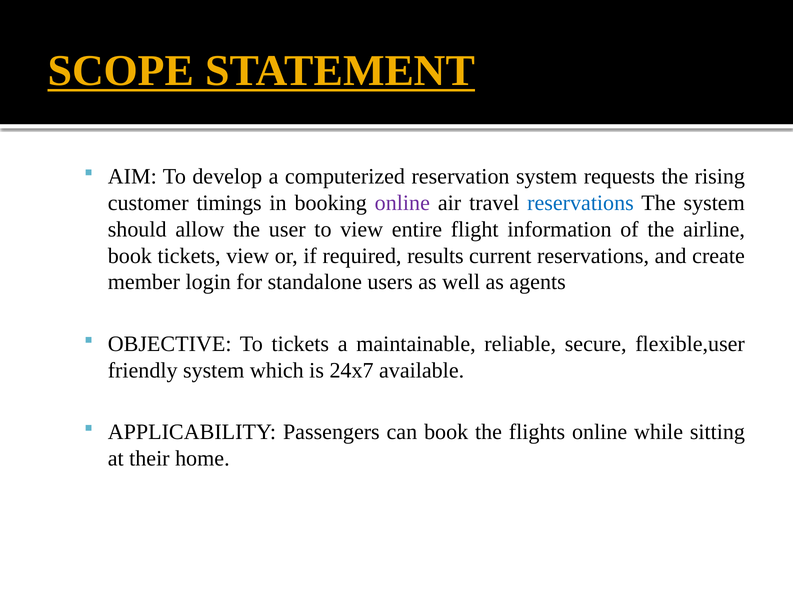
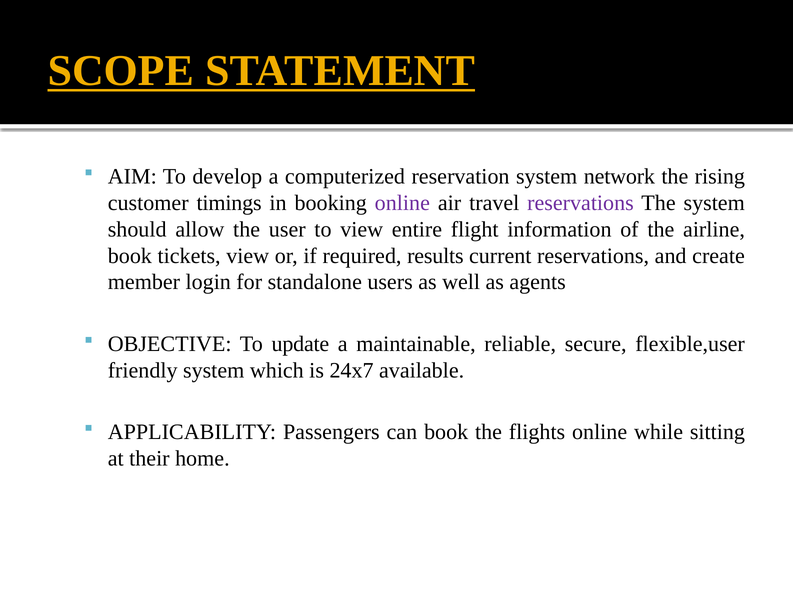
requests: requests -> network (619, 177)
reservations colour: blue -> purple (580, 203)
To tickets: tickets -> update (300, 344)
